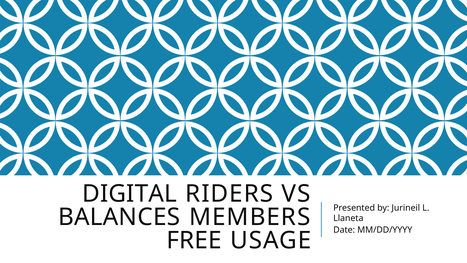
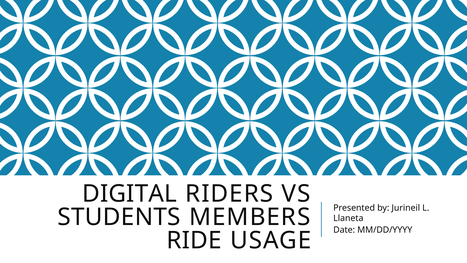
BALANCES: BALANCES -> STUDENTS (119, 217)
FREE: FREE -> RIDE (194, 240)
